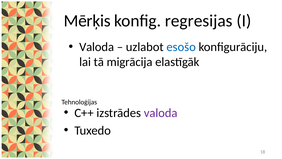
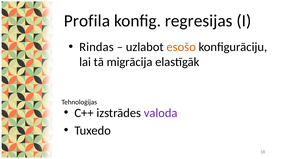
Mērķis: Mērķis -> Profila (87, 21)
Valoda: Valoda -> Rindas (97, 47)
esošo colour: blue -> orange (181, 47)
